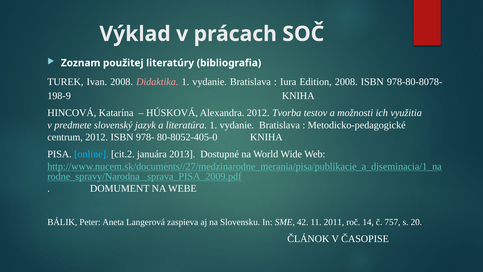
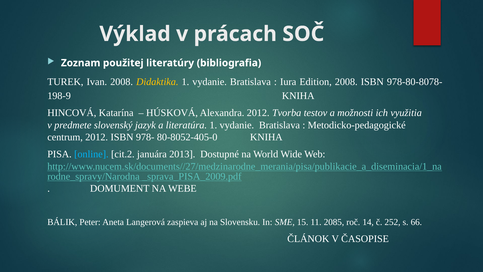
Didaktika colour: pink -> yellow (157, 82)
42: 42 -> 15 (303, 222)
2011: 2011 -> 2085 (334, 222)
757: 757 -> 252 (392, 222)
20: 20 -> 66 (416, 222)
